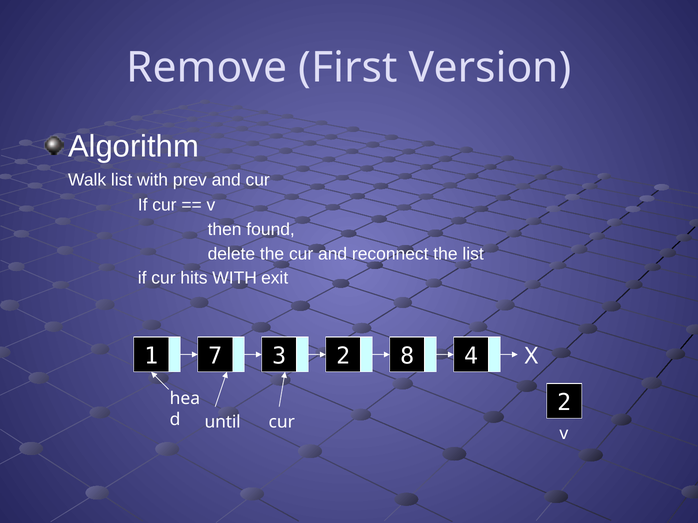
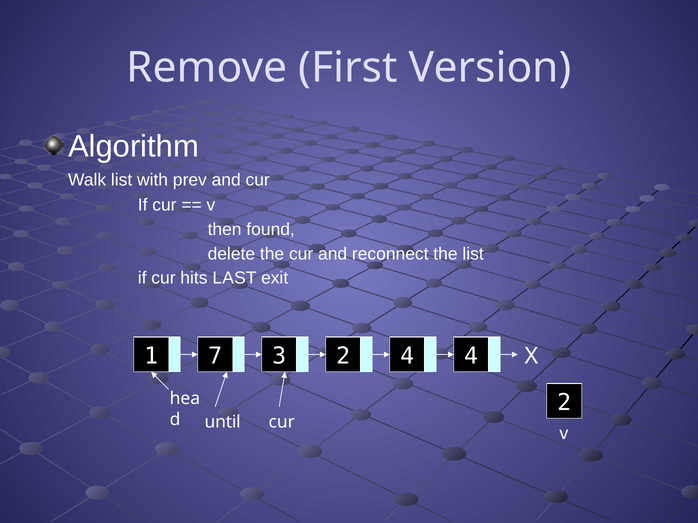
hits WITH: WITH -> LAST (235, 278)
2 8: 8 -> 4 (407, 356)
